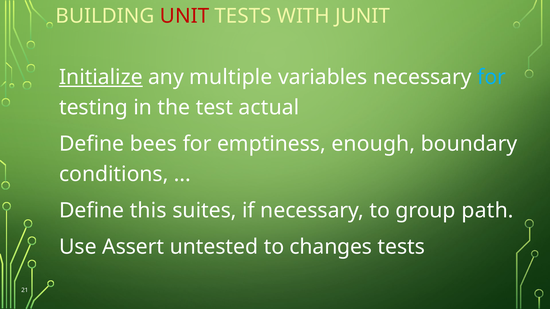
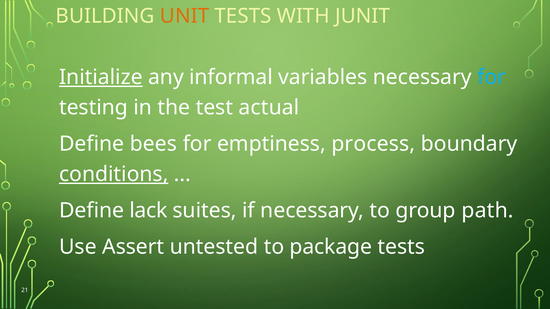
UNIT colour: red -> orange (185, 16)
multiple: multiple -> informal (231, 77)
enough: enough -> process (373, 144)
conditions underline: none -> present (114, 175)
this: this -> lack (149, 211)
changes: changes -> package (331, 247)
